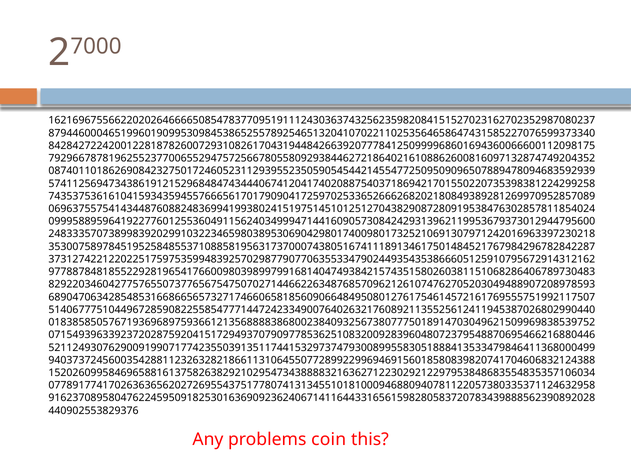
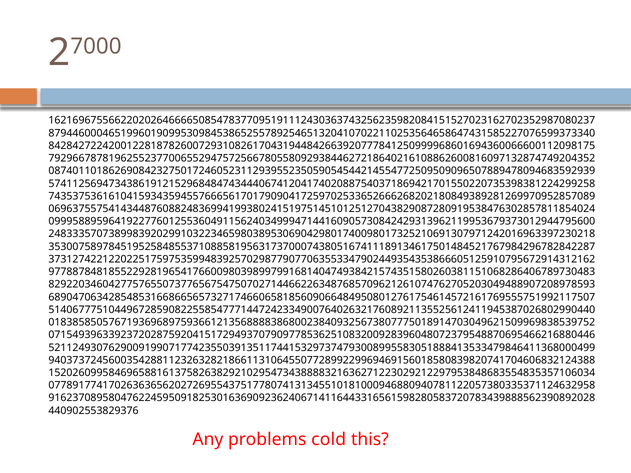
coin: coin -> cold (329, 439)
